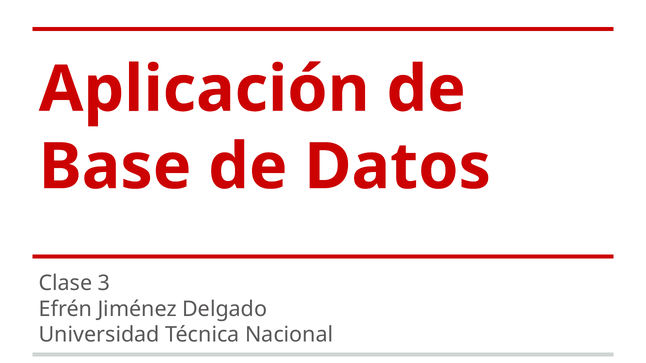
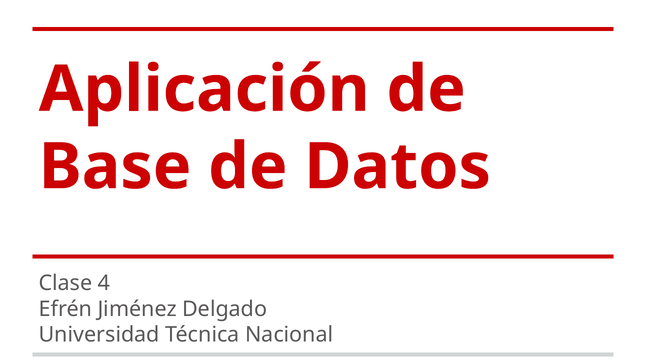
3: 3 -> 4 (104, 283)
